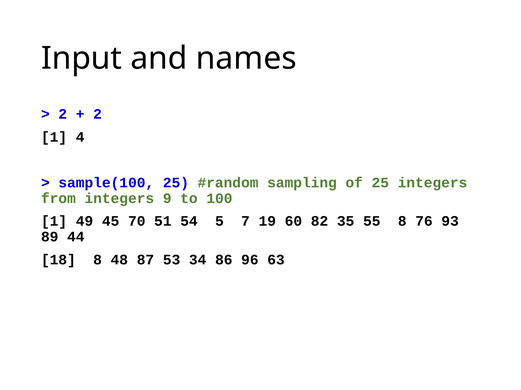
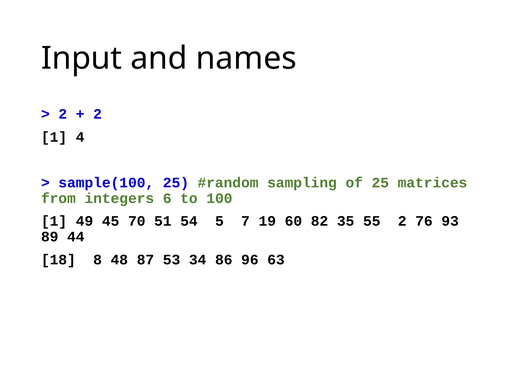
25 integers: integers -> matrices (433, 183)
9: 9 -> 6 (167, 199)
55 8: 8 -> 2 (402, 222)
